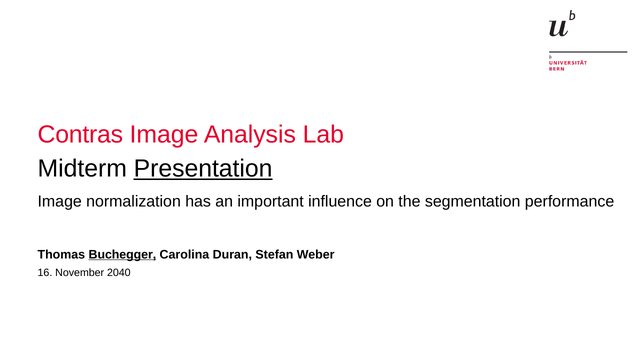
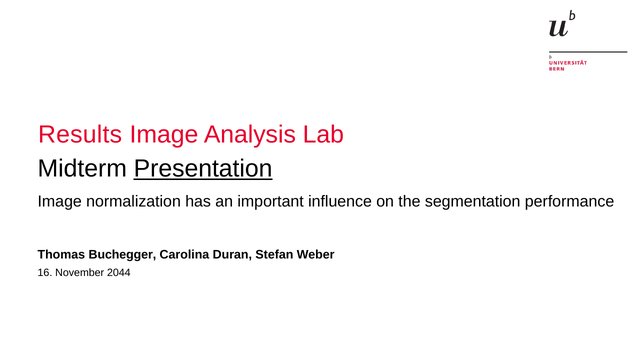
Contras: Contras -> Results (80, 135)
Buchegger underline: present -> none (122, 255)
2040: 2040 -> 2044 (119, 273)
